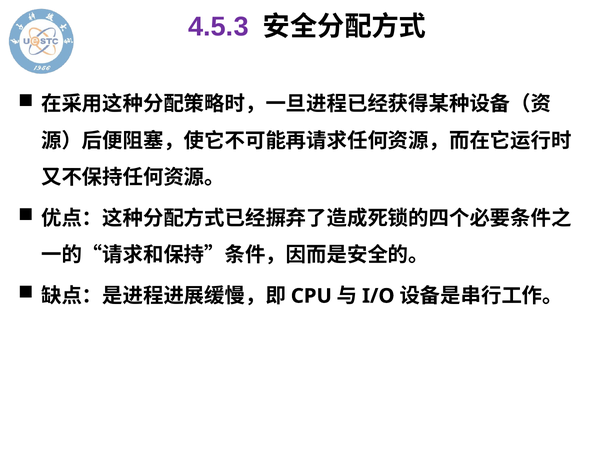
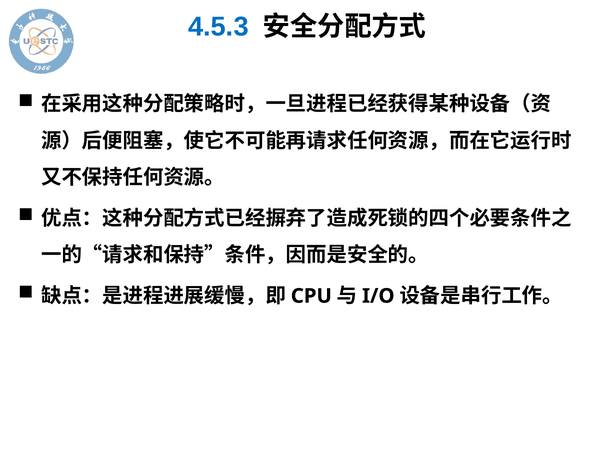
4.5.3 colour: purple -> blue (218, 27)
